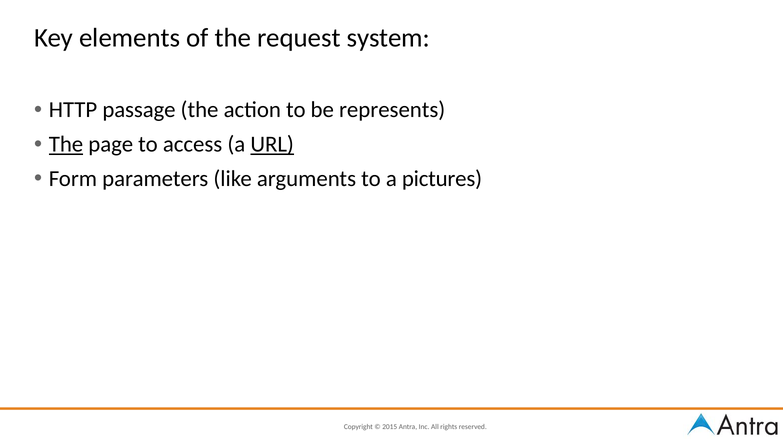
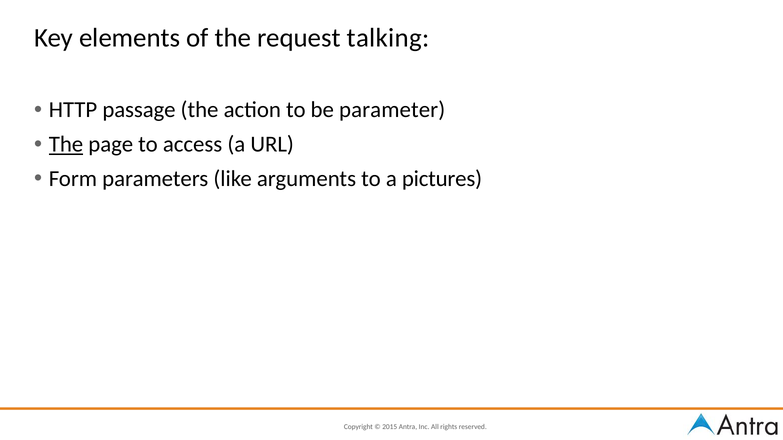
system: system -> talking (388, 38)
represents: represents -> parameter (392, 110)
URL underline: present -> none (272, 145)
